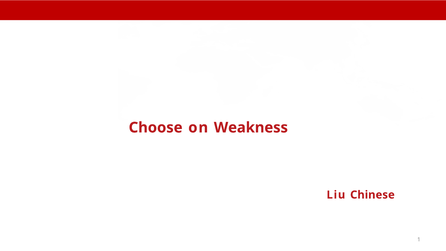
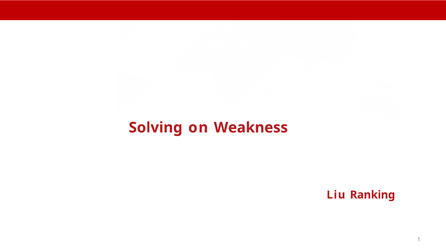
Choose: Choose -> Solving (156, 128)
Chinese: Chinese -> Ranking (373, 195)
